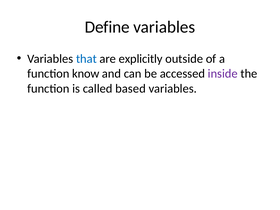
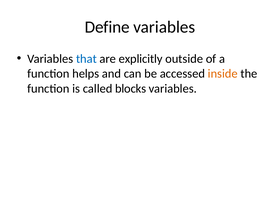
know: know -> helps (86, 74)
inside colour: purple -> orange (223, 74)
based: based -> blocks (131, 89)
